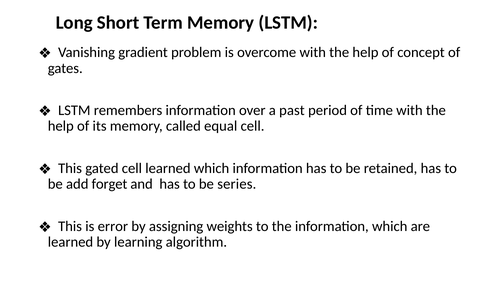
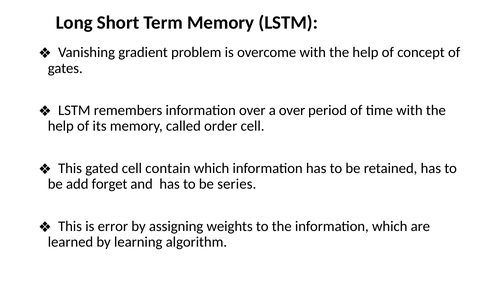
a past: past -> over (292, 110)
equal: equal -> order (221, 126)
cell learned: learned -> contain (168, 168)
